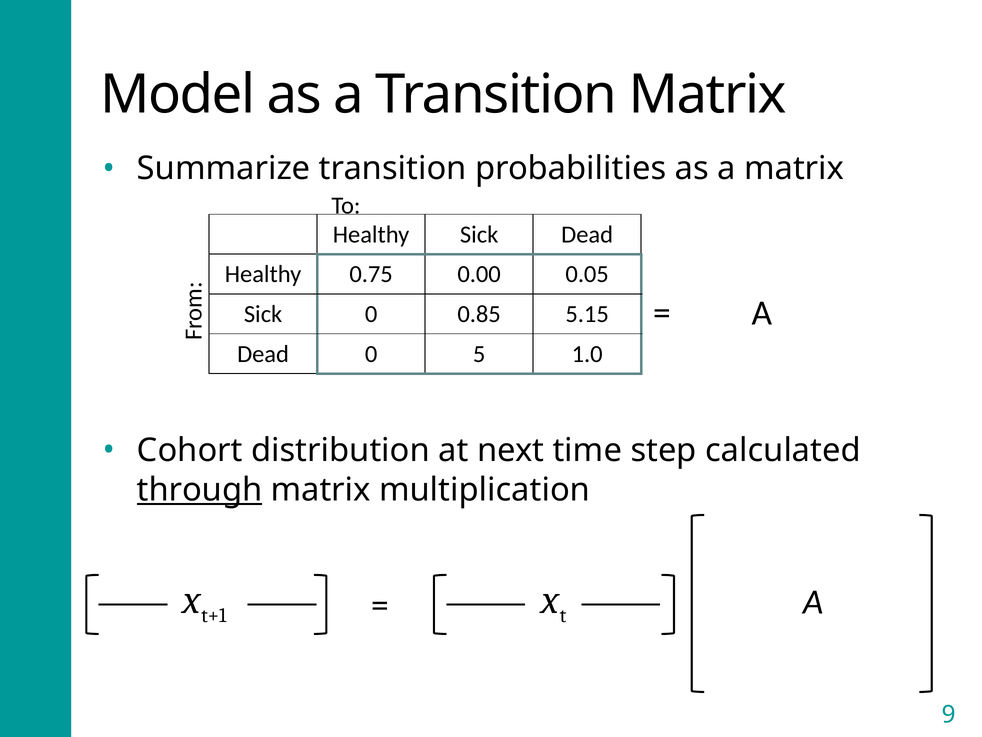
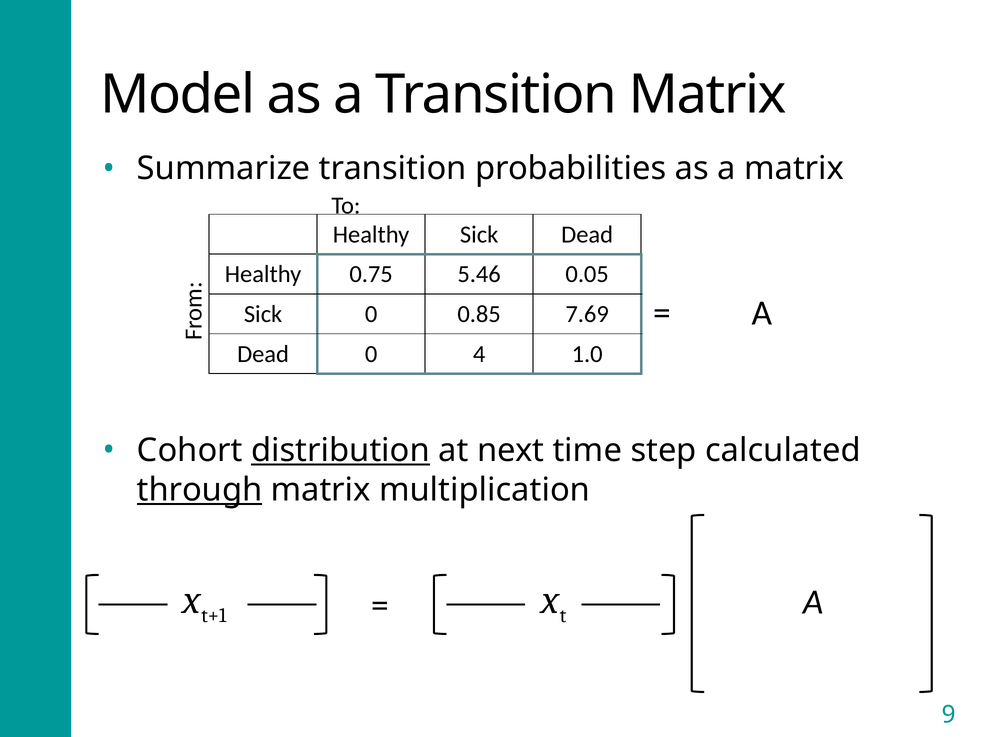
0.00: 0.00 -> 5.46 (479, 274)
5.15: 5.15 -> 7.69 (587, 314)
5: 5 -> 4 (479, 354)
distribution underline: none -> present (340, 450)
